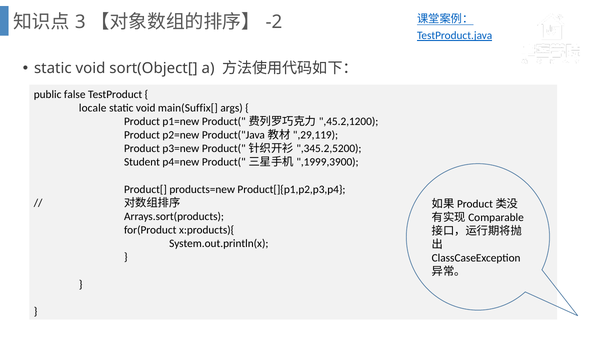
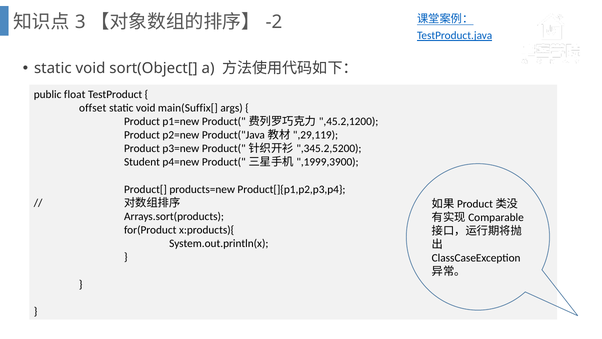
false: false -> float (75, 94)
locale: locale -> offset (93, 108)
